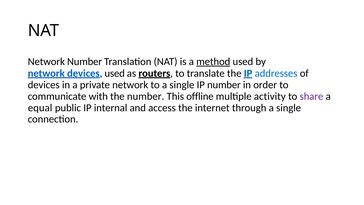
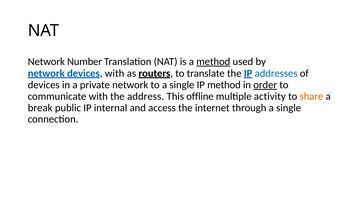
devices used: used -> with (115, 73)
IP number: number -> method (224, 85)
order underline: none -> present (265, 85)
the number: number -> address (146, 96)
share colour: purple -> orange (311, 96)
equal: equal -> break (40, 108)
